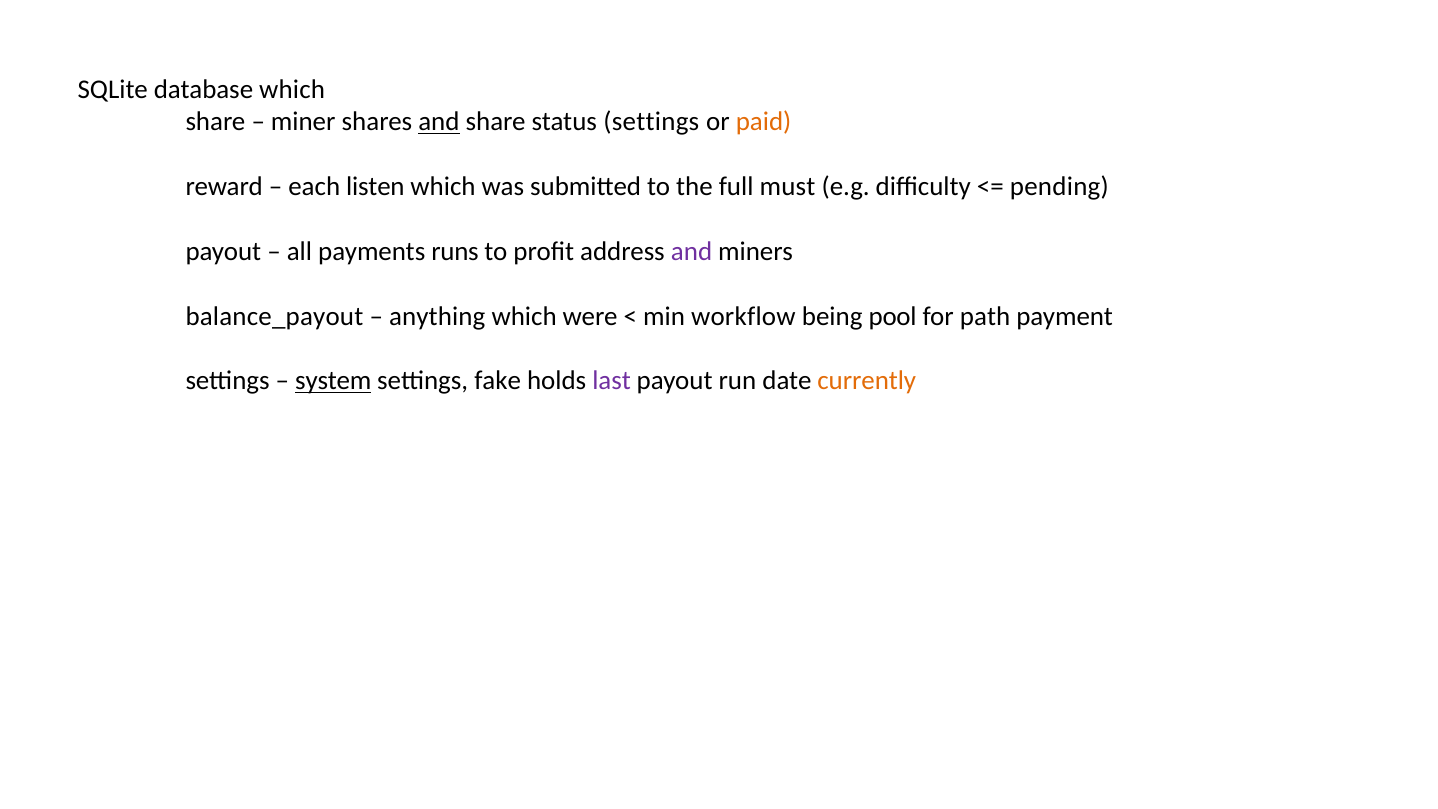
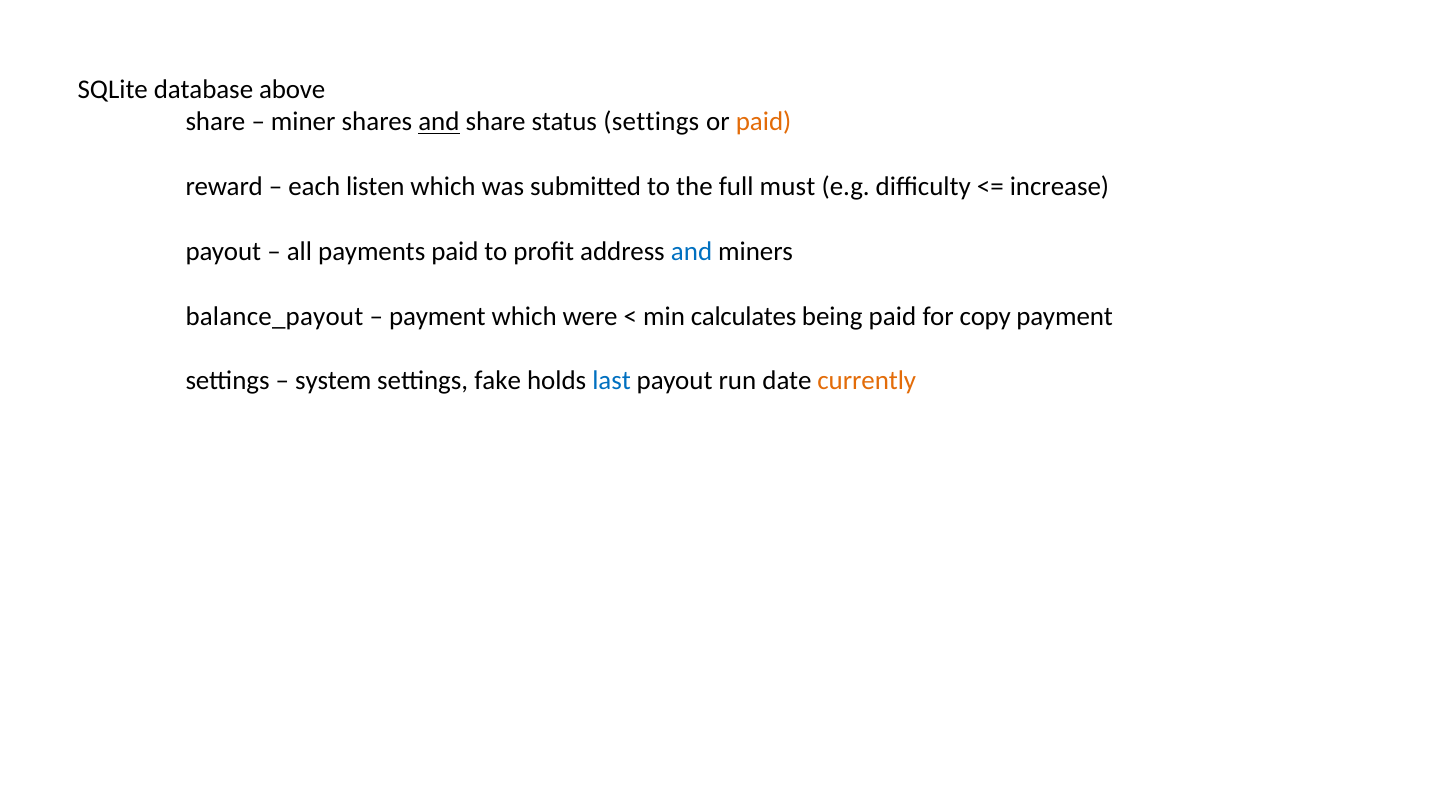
database which: which -> above (292, 90)
pending: pending -> increase (1060, 187)
payments runs: runs -> paid (455, 251)
and colour: purple -> blue (692, 251)
anything: anything -> payment (437, 316)
workflow: workflow -> calculates (744, 316)
being pool: pool -> paid (892, 316)
path: path -> copy (985, 316)
system underline: present -> none (333, 381)
last colour: purple -> blue (612, 381)
